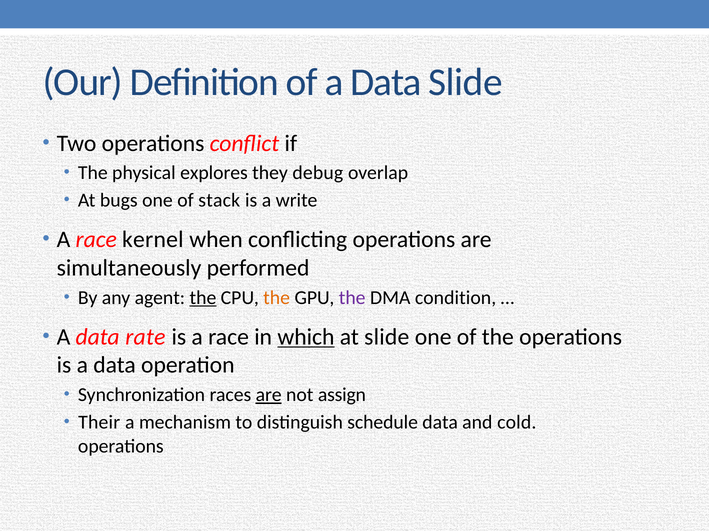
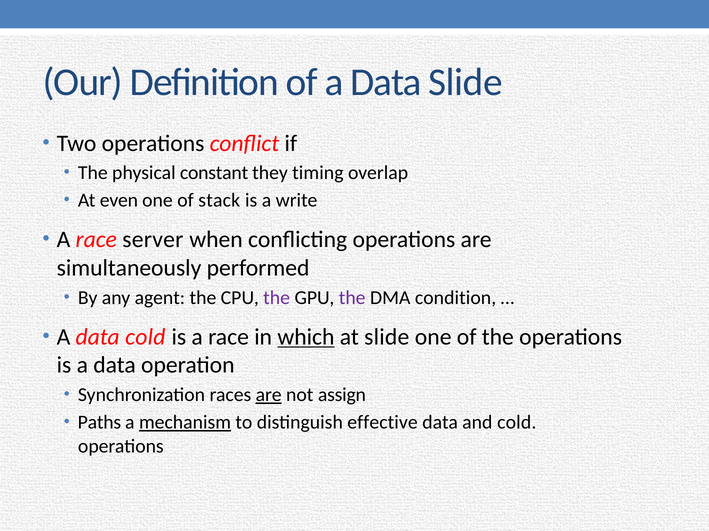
explores: explores -> constant (214, 173)
debug: debug -> timing (318, 173)
bugs: bugs -> even (119, 201)
kernel: kernel -> server (153, 240)
the underline: present -> none (203, 298)
the colour: orange -> purple (277, 298)
data rate: rate -> cold (145, 337)
Their: Their -> Paths (99, 423)
mechanism underline: none -> present (185, 423)
schedule: schedule -> effective (383, 423)
